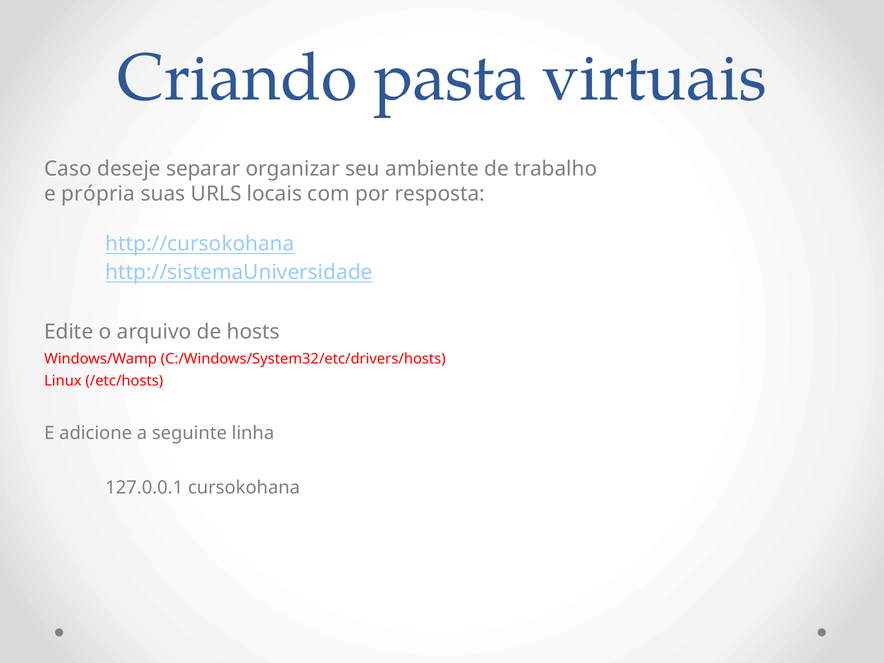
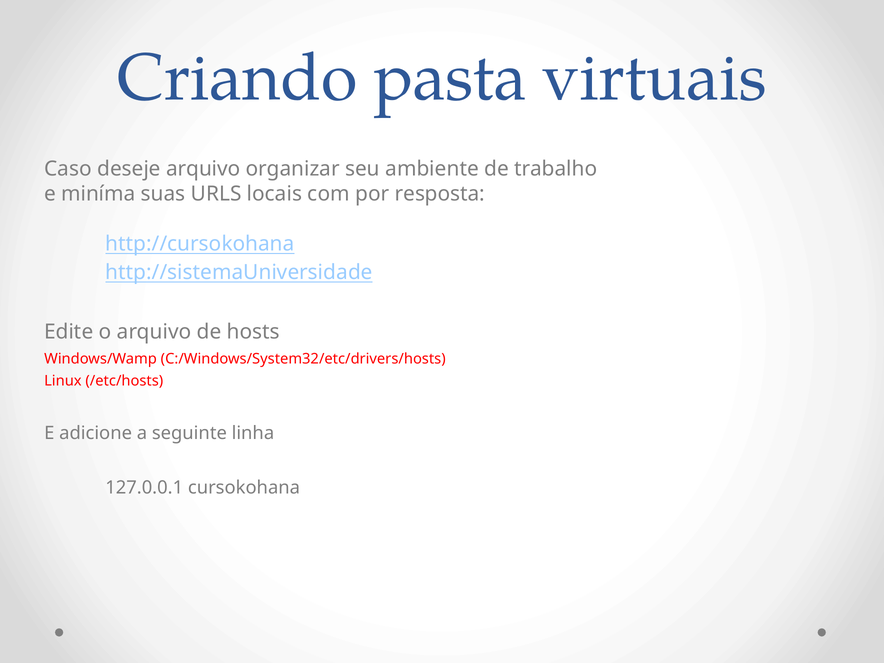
deseje separar: separar -> arquivo (203, 169)
própria: própria -> miníma (98, 194)
